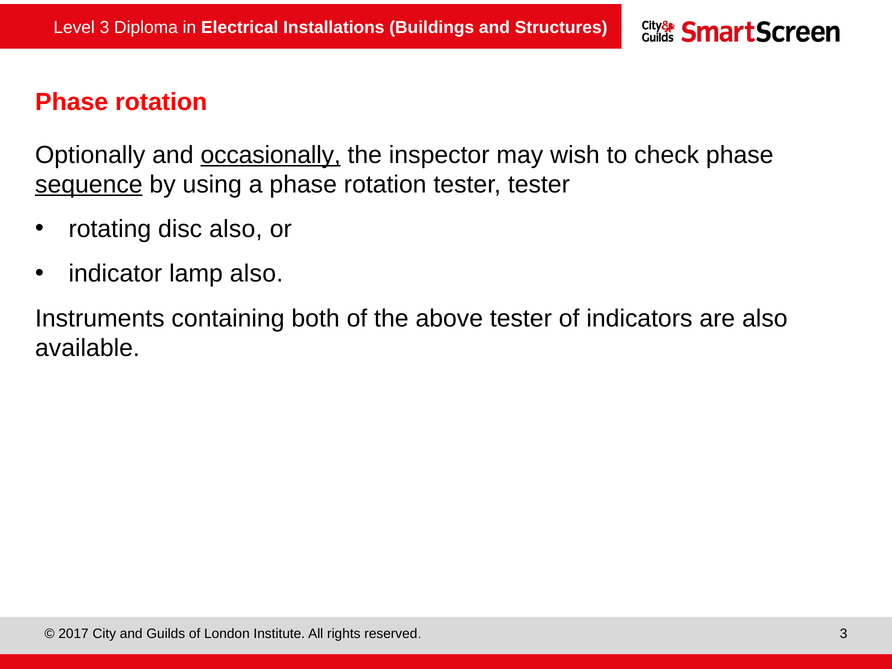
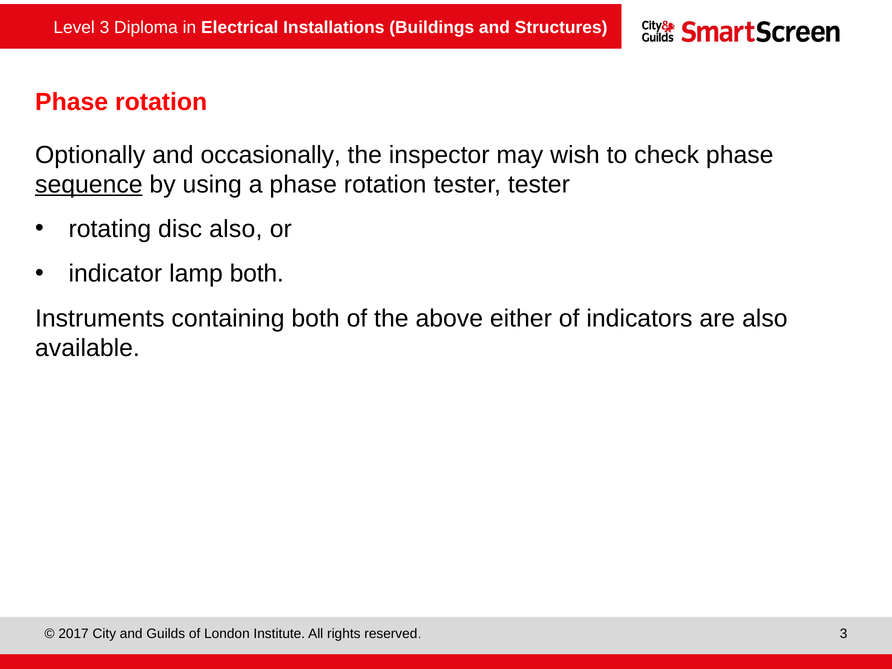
occasionally underline: present -> none (271, 155)
lamp also: also -> both (257, 274)
above tester: tester -> either (521, 318)
